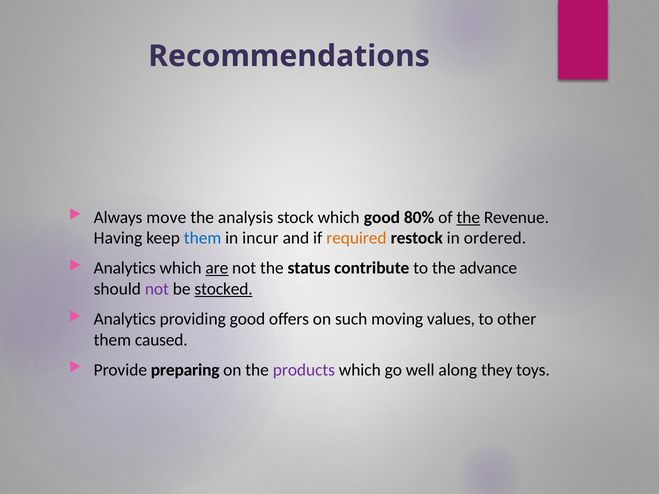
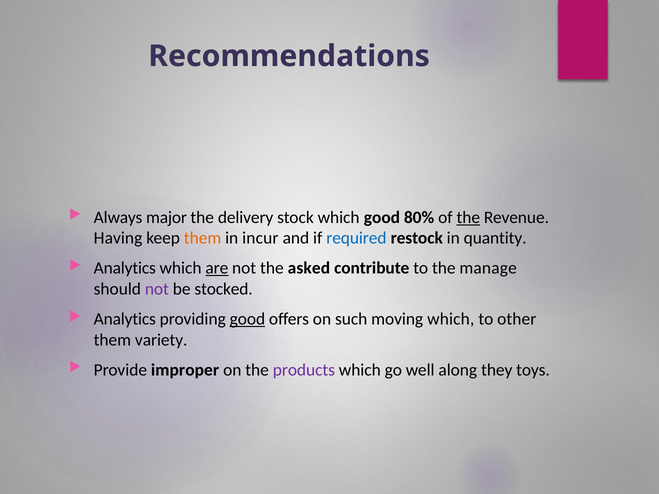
move: move -> major (167, 217)
analysis: analysis -> delivery (246, 217)
them colour: blue -> orange (203, 238)
required colour: orange -> blue (356, 238)
ordered: ordered -> quantity (495, 238)
status: status -> asked (309, 268)
advance: advance -> manage (488, 268)
stocked underline: present -> none (224, 289)
good underline: none -> present (247, 319)
moving values: values -> which (451, 319)
caused: caused -> variety (161, 340)
preparing: preparing -> improper (185, 370)
